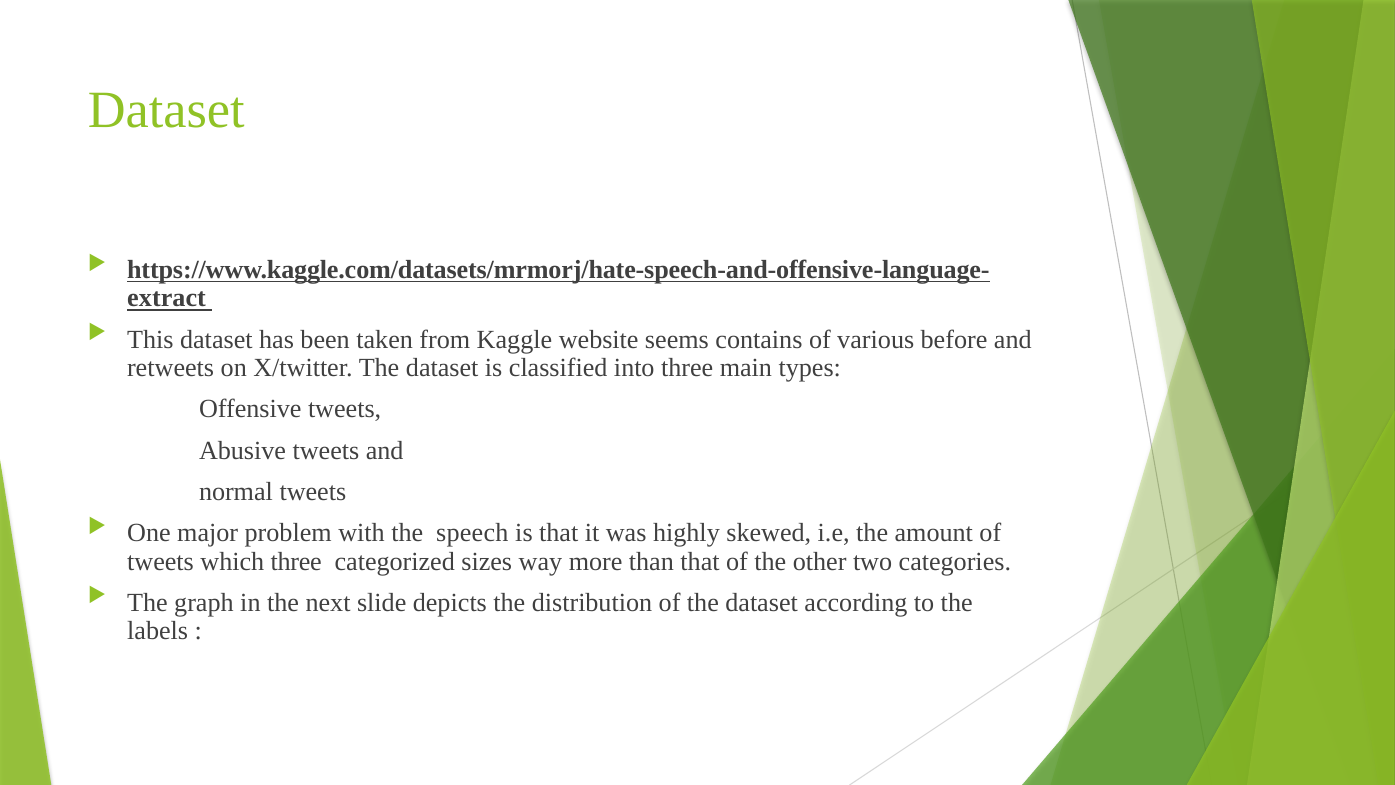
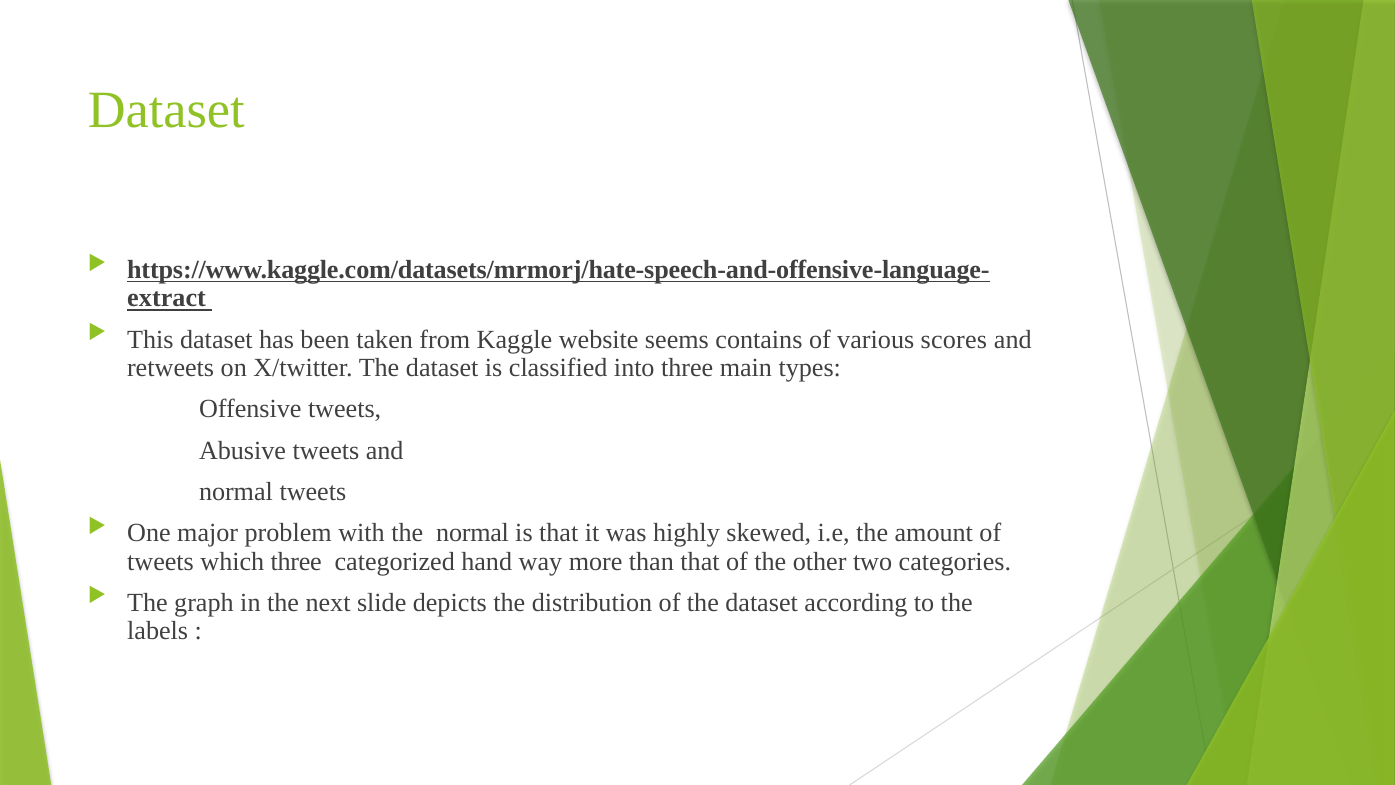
before: before -> scores (954, 340)
the speech: speech -> normal (473, 533)
sizes: sizes -> hand (487, 561)
